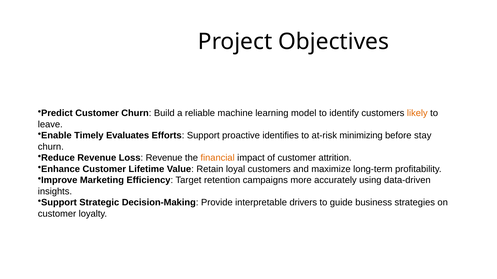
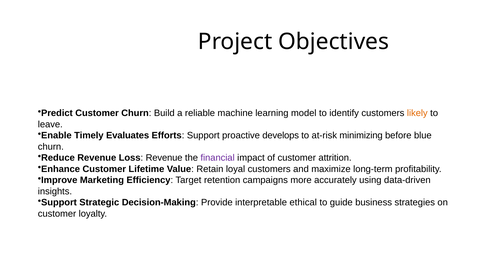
identifies: identifies -> develops (281, 136)
stay: stay -> blue (423, 136)
financial colour: orange -> purple (218, 158)
drivers: drivers -> ethical (303, 203)
